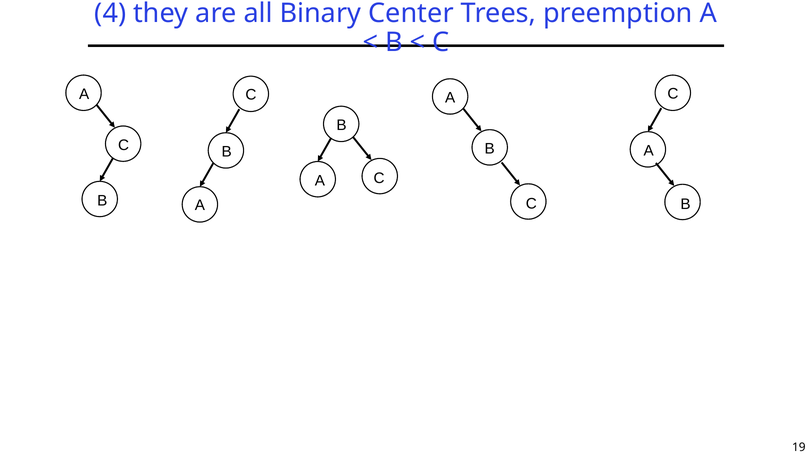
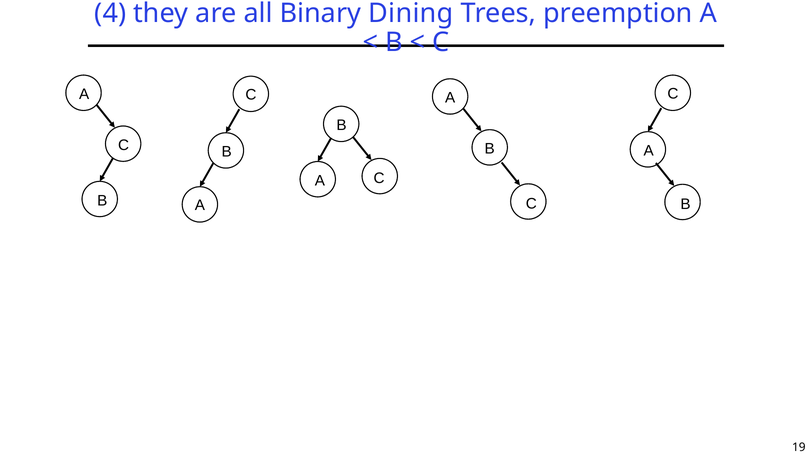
Center: Center -> Dining (411, 13)
